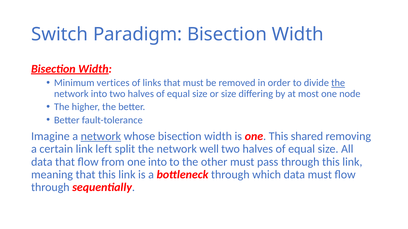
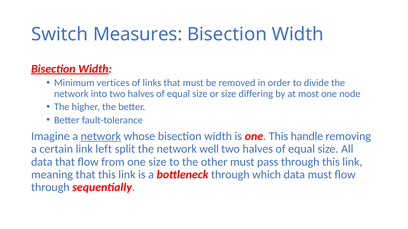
Paradigm: Paradigm -> Measures (138, 34)
the underline: present -> none (338, 83)
shared: shared -> handle (307, 136)
one into: into -> size (157, 162)
